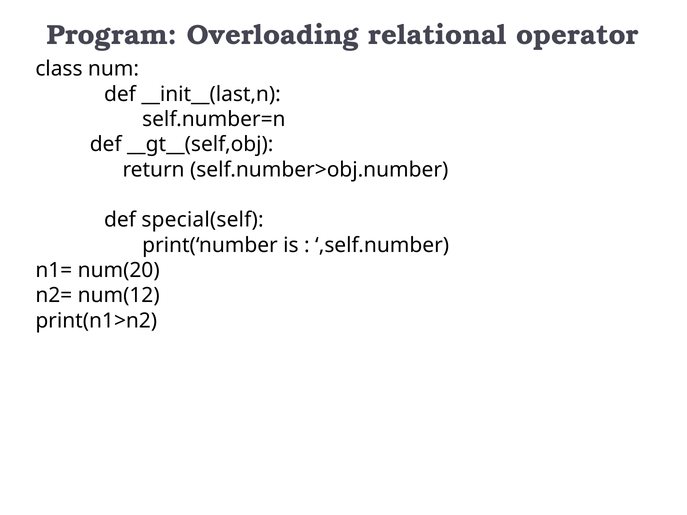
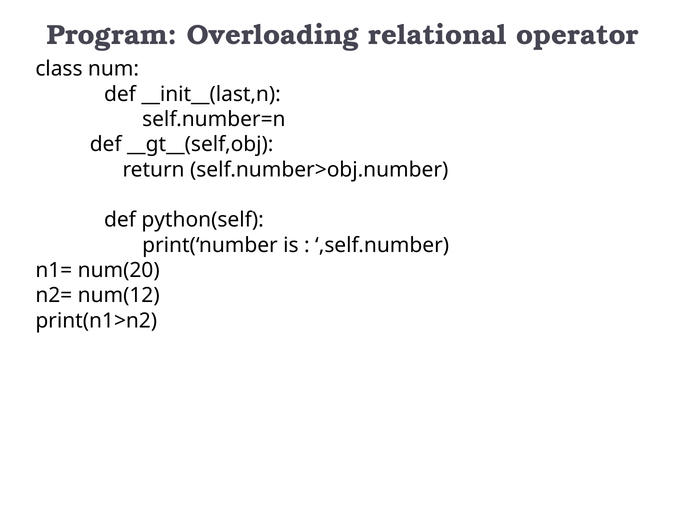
special(self: special(self -> python(self (203, 220)
